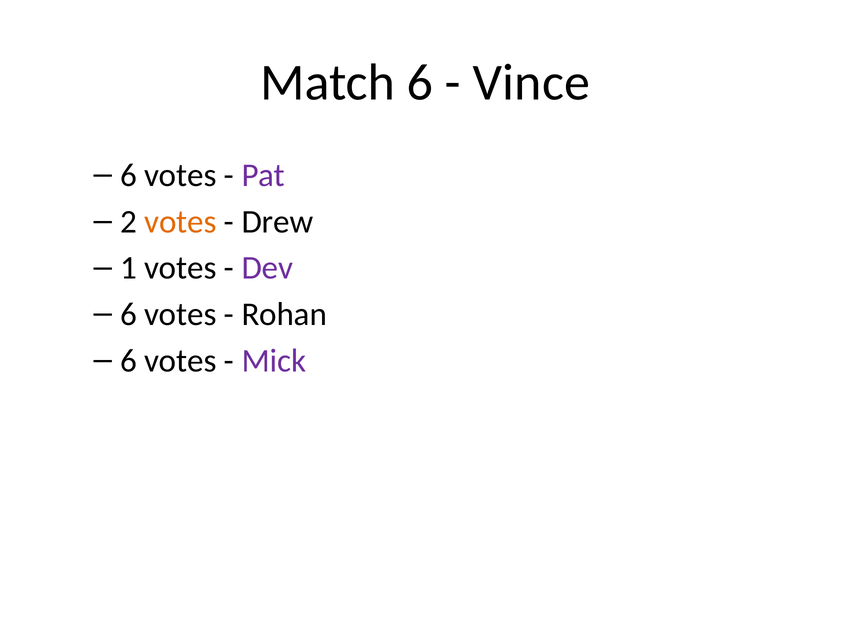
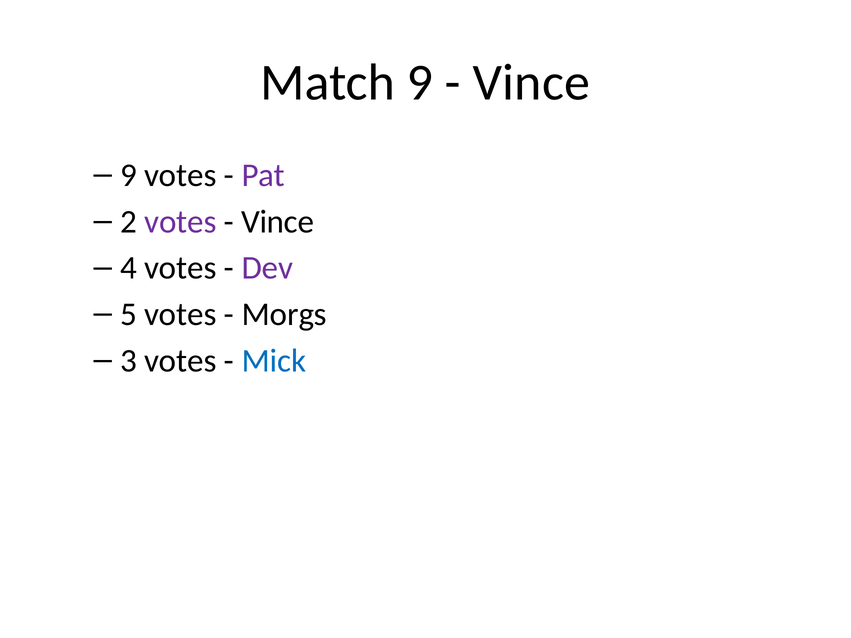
Match 6: 6 -> 9 (420, 82)
6: 6 -> 9 (129, 175)
votes colour: orange -> purple (181, 222)
Drew: Drew -> Vince (278, 222)
1: 1 -> 4 (129, 268)
6: 6 -> 5 (129, 314)
Rohan: Rohan -> Morgs (284, 314)
6: 6 -> 3 (129, 361)
Mick colour: purple -> blue (274, 361)
